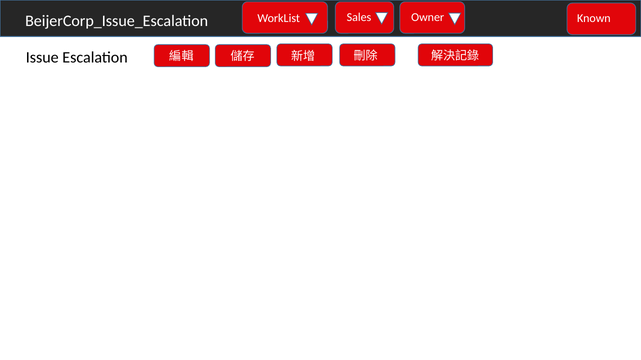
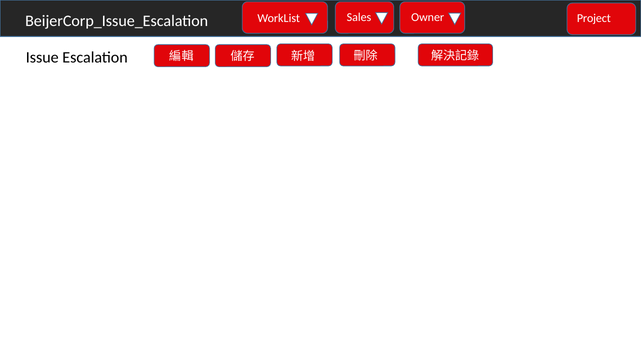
Known: Known -> Project (594, 19)
